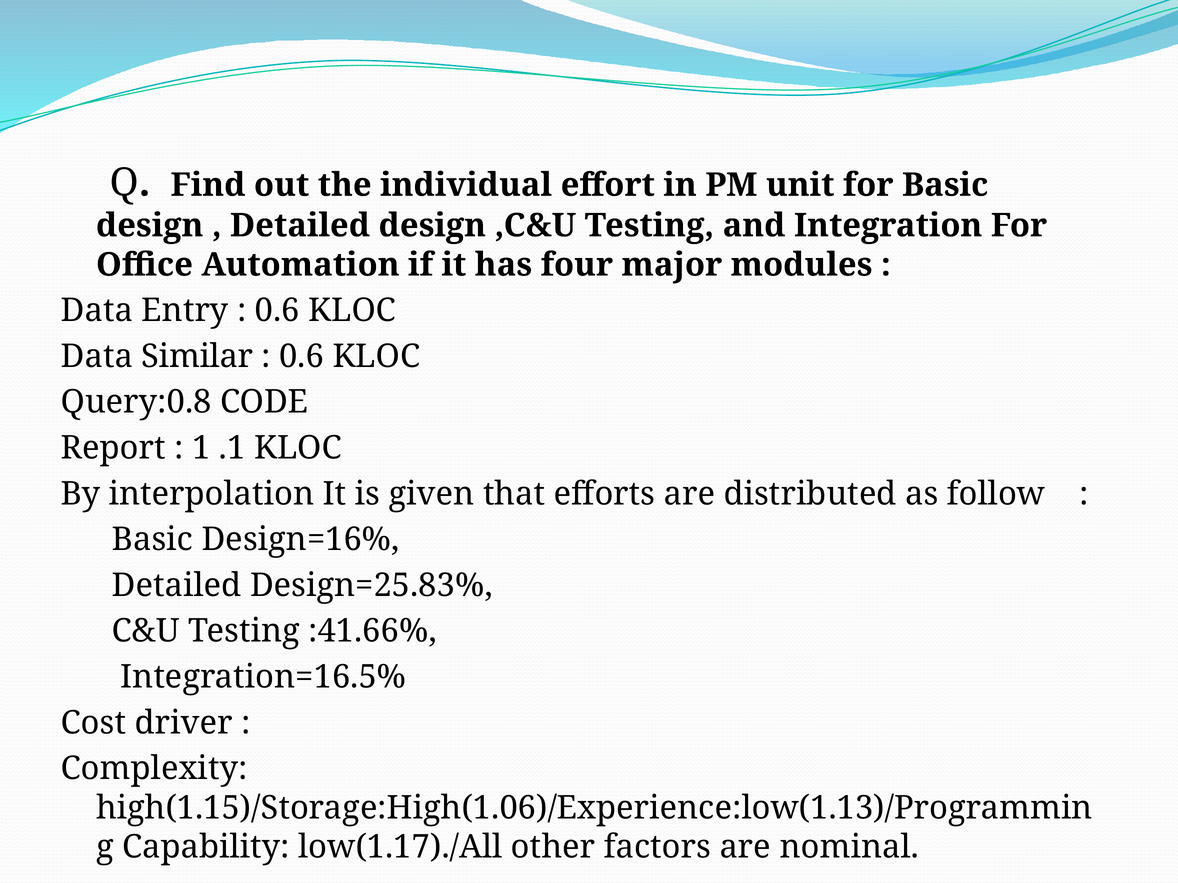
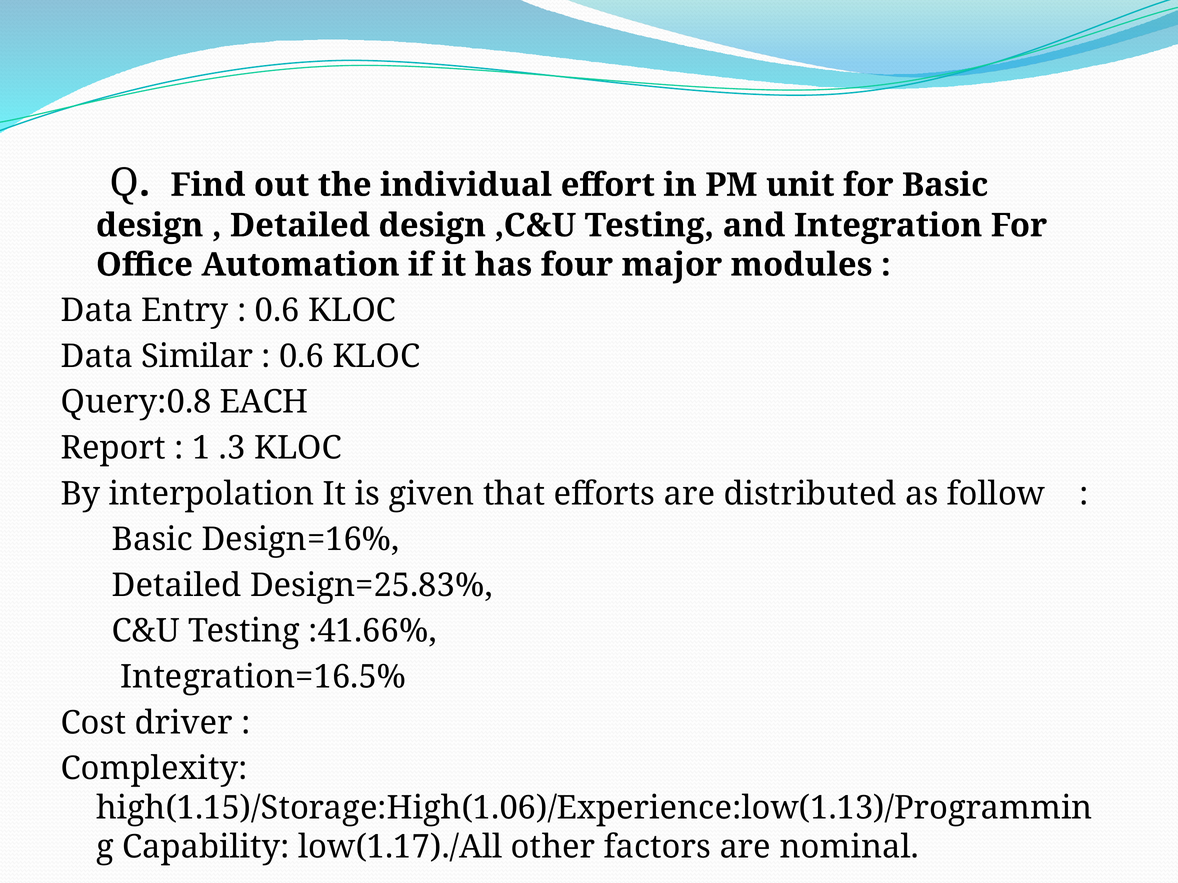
CODE: CODE -> EACH (264, 402)
.1: .1 -> .3 (232, 448)
